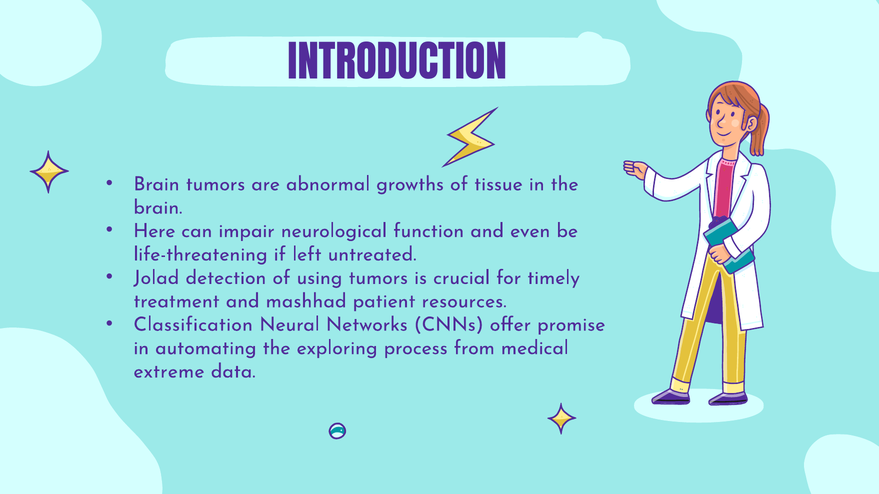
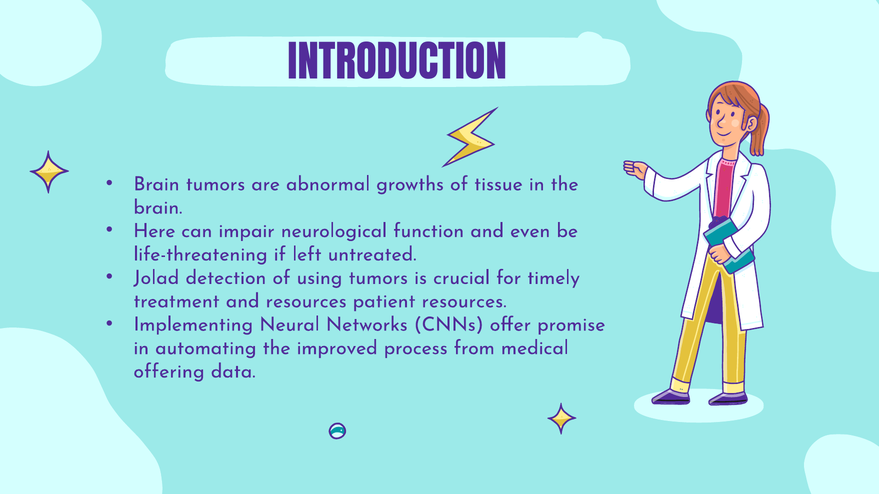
and mashhad: mashhad -> resources (306, 301)
Classification: Classification -> Implementing (193, 325)
exploring: exploring -> improved (337, 348)
extreme: extreme -> offering (169, 371)
